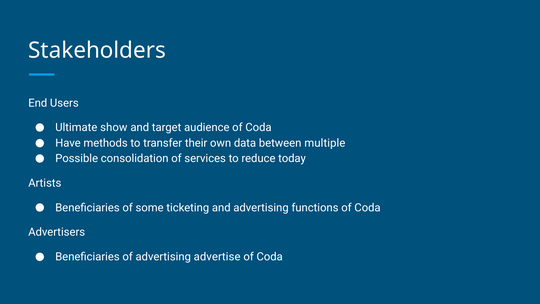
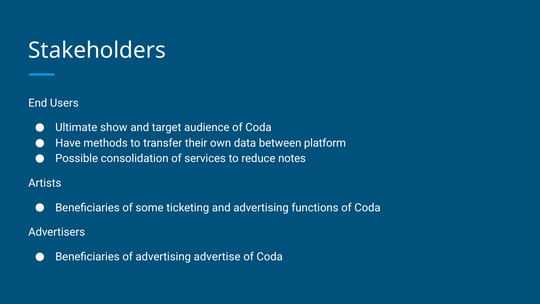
multiple: multiple -> platform (325, 143)
today: today -> notes (292, 158)
